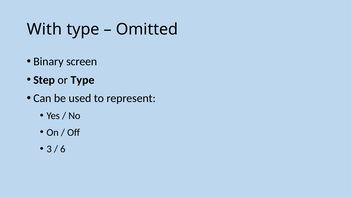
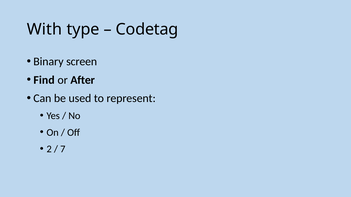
Omitted: Omitted -> Codetag (147, 29)
Step: Step -> Find (44, 80)
or Type: Type -> After (83, 80)
3: 3 -> 2 (49, 149)
6: 6 -> 7 (63, 149)
